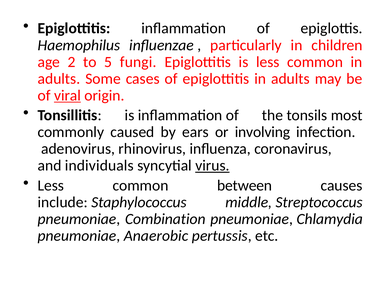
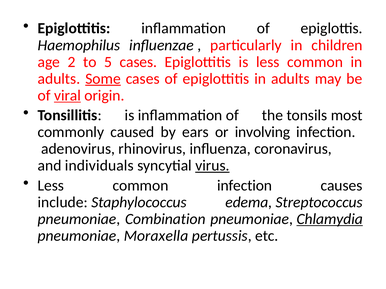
5 fungi: fungi -> cases (138, 62)
Some underline: none -> present (103, 79)
common between: between -> infection (245, 186)
middle: middle -> edema (249, 203)
Chlamydia underline: none -> present (330, 219)
Anaerobic: Anaerobic -> Moraxella (156, 236)
